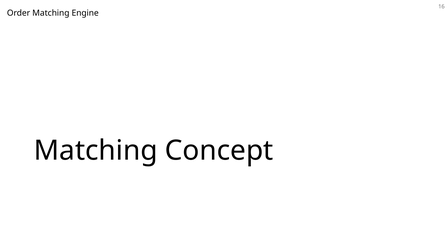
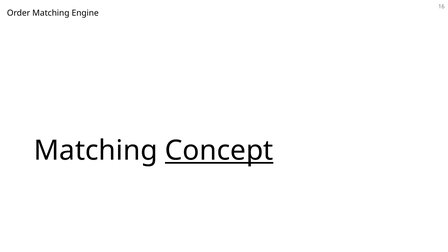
Concept underline: none -> present (219, 151)
